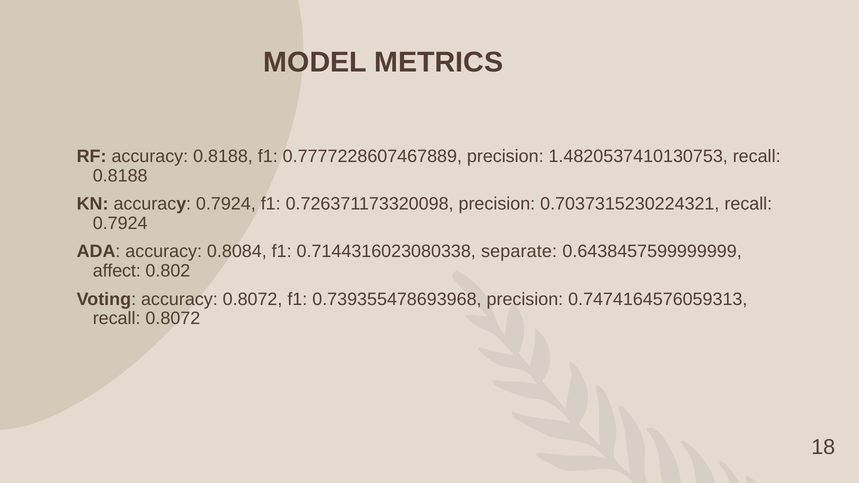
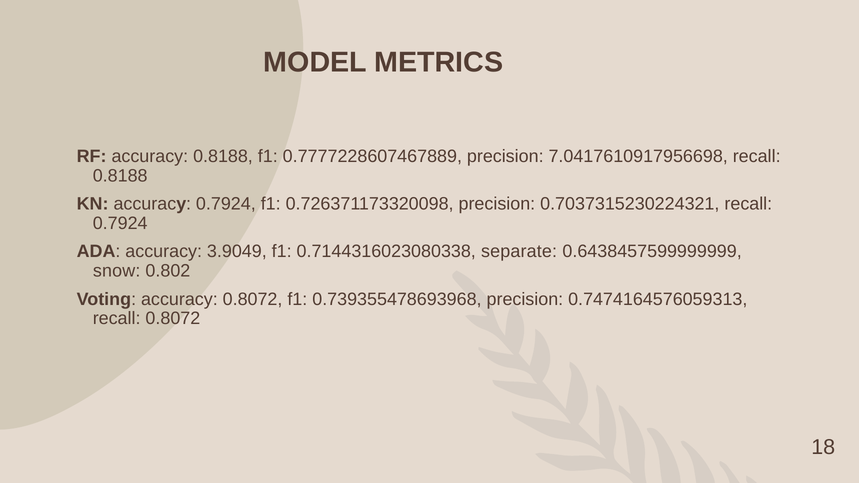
1.4820537410130753: 1.4820537410130753 -> 7.0417610917956698 (638, 156)
0.8084: 0.8084 -> 3.9049 (237, 252)
affect: affect -> snow (117, 271)
